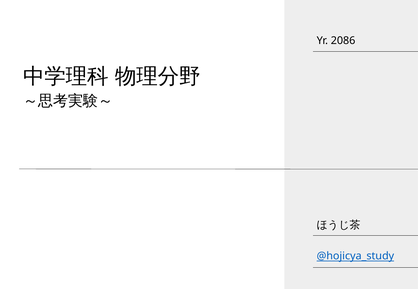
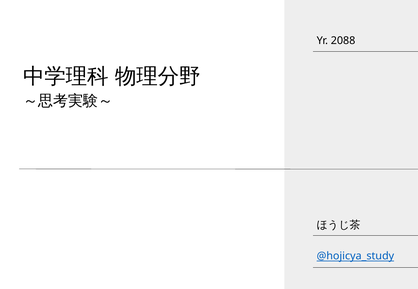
2086: 2086 -> 2088 (343, 41)
